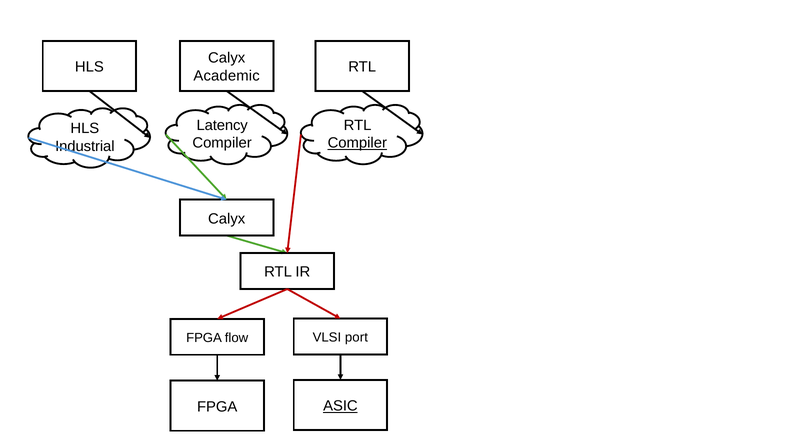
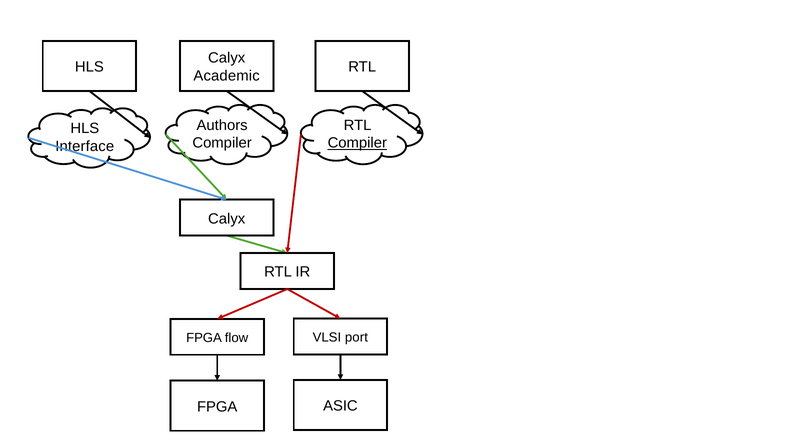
Latency: Latency -> Authors (222, 125)
Industrial: Industrial -> Interface (85, 146)
ASIC underline: present -> none (340, 406)
